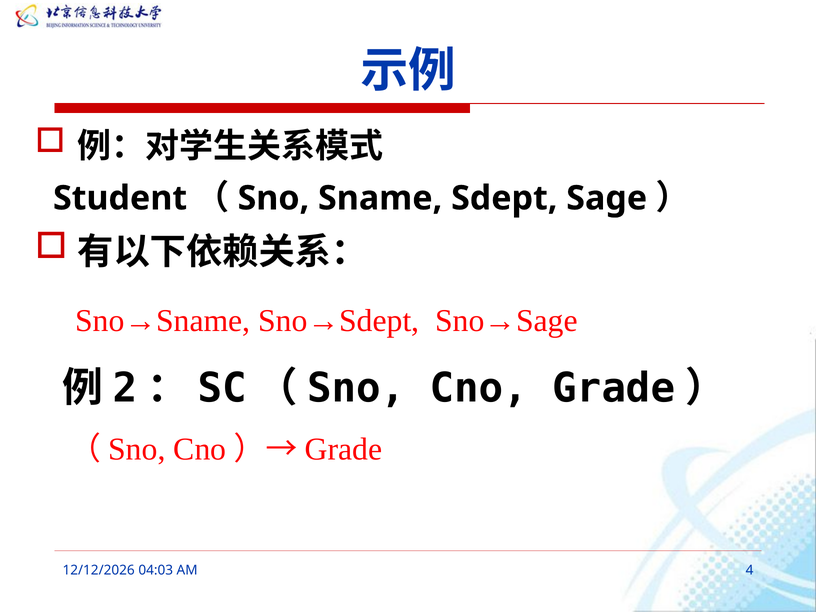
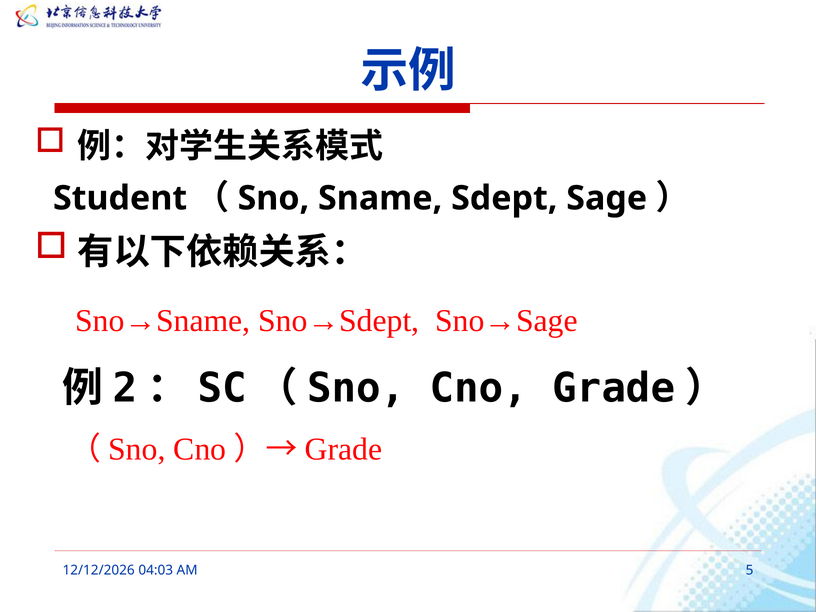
4: 4 -> 5 (750, 571)
